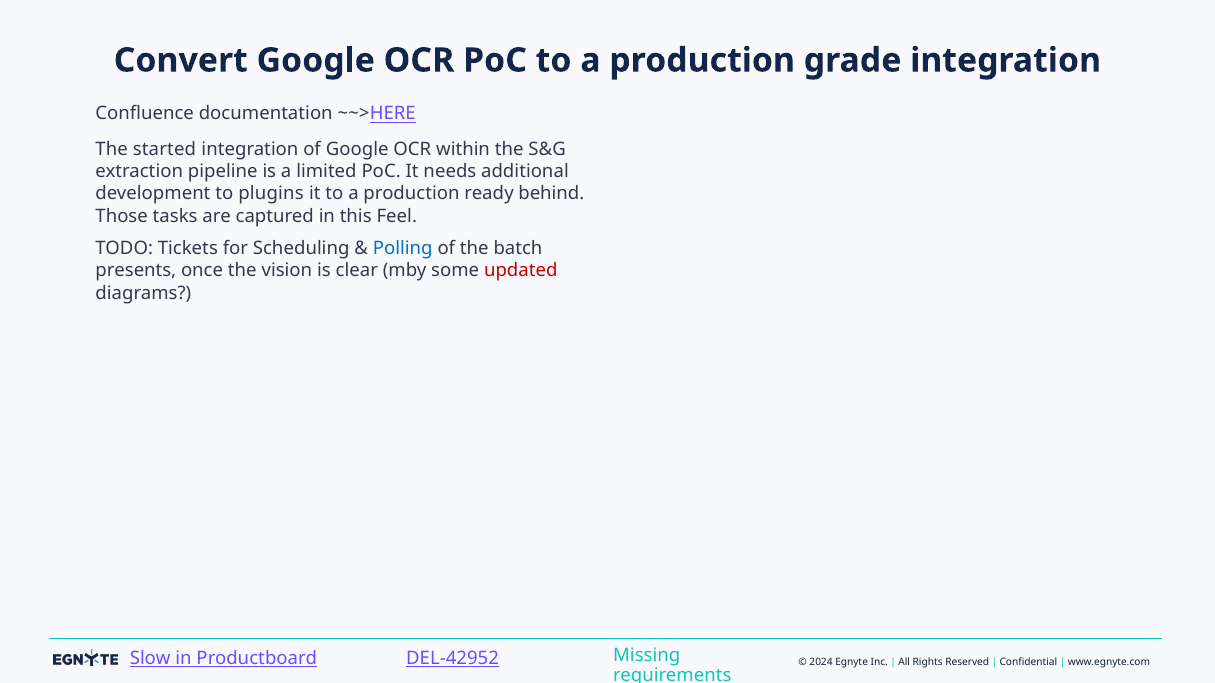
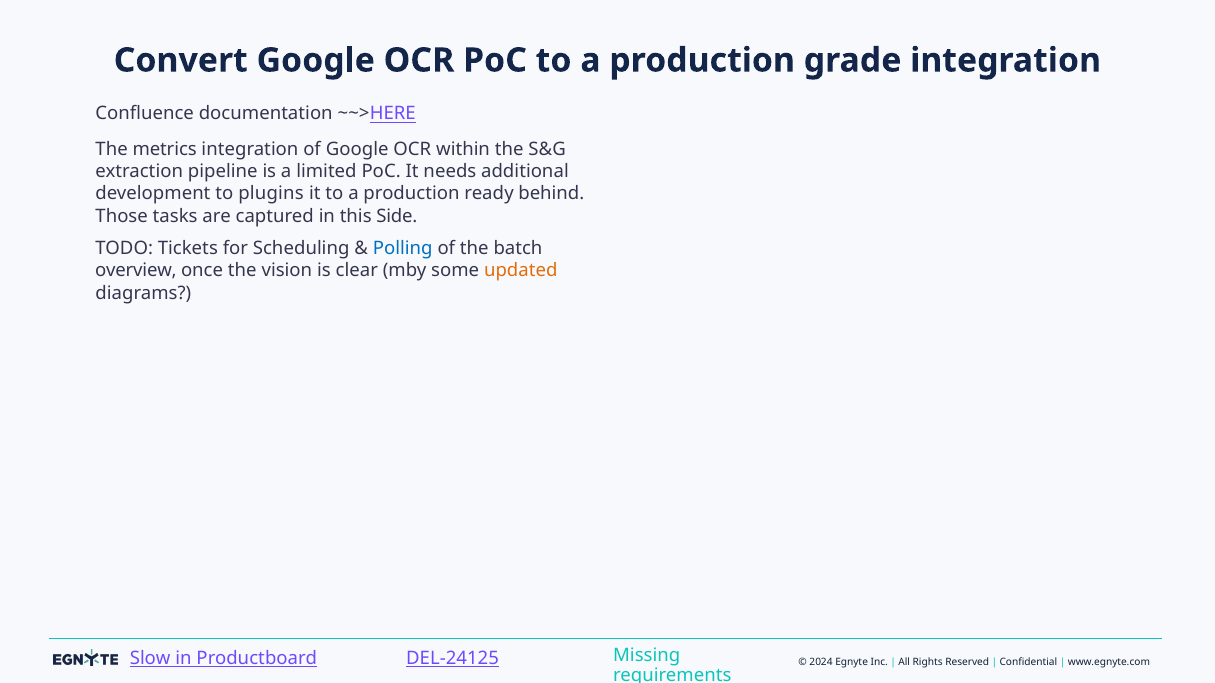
started: started -> metrics (165, 149)
Feel: Feel -> Side (397, 216)
presents: presents -> overview (136, 271)
updated colour: red -> orange (521, 271)
DEL-42952: DEL-42952 -> DEL-24125 (453, 658)
